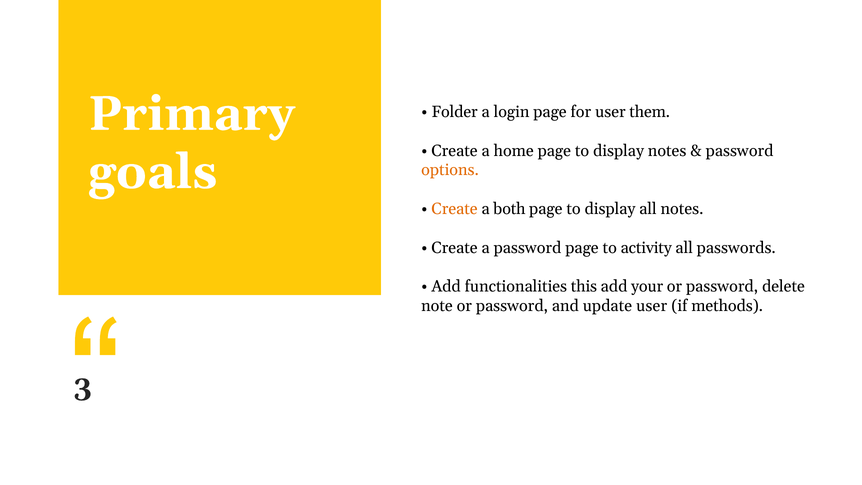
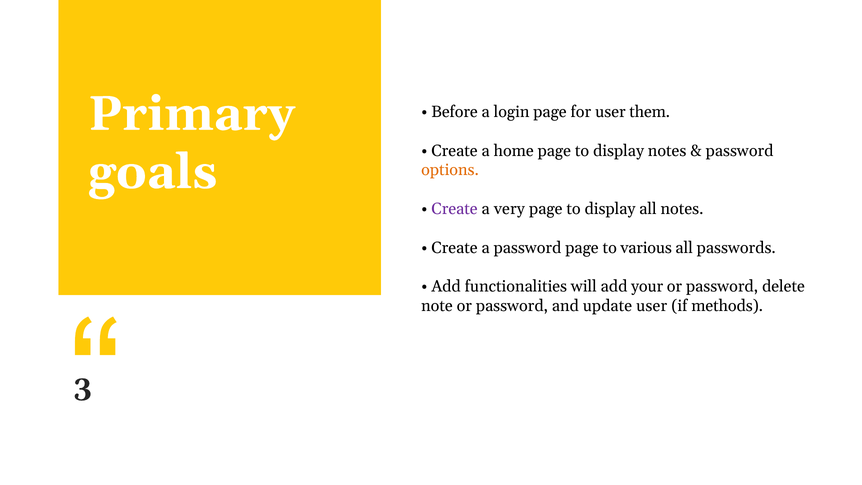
Folder: Folder -> Before (455, 112)
Create colour: orange -> purple (455, 209)
both: both -> very (509, 209)
activity: activity -> various (646, 248)
this: this -> will (584, 286)
